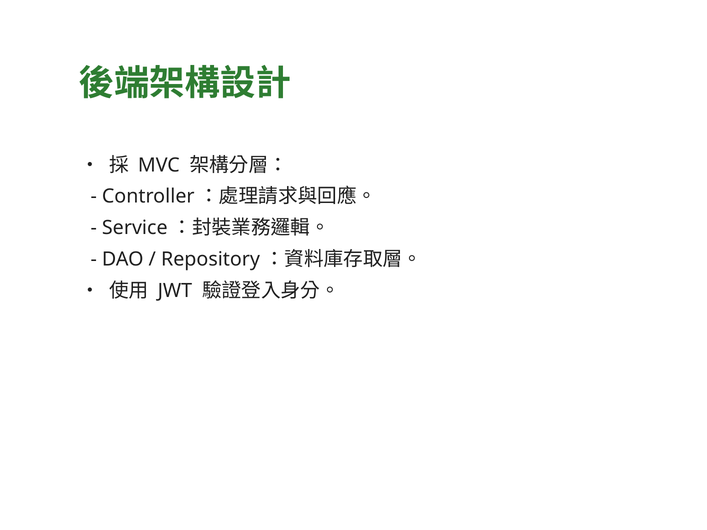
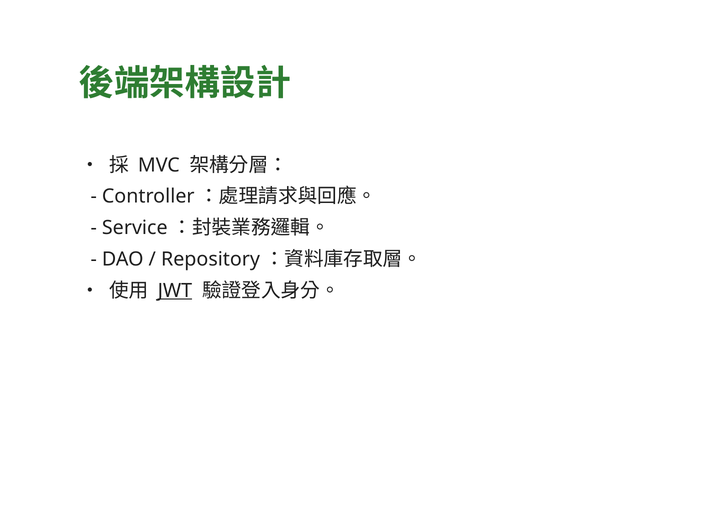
JWT underline: none -> present (175, 291)
